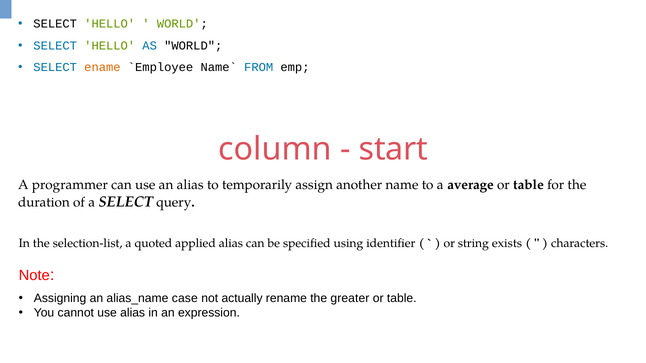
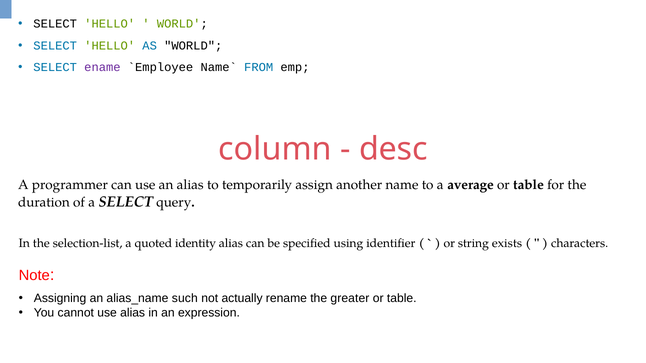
ename colour: orange -> purple (102, 68)
start: start -> desc (393, 149)
applied: applied -> identity (196, 244)
case: case -> such (185, 299)
